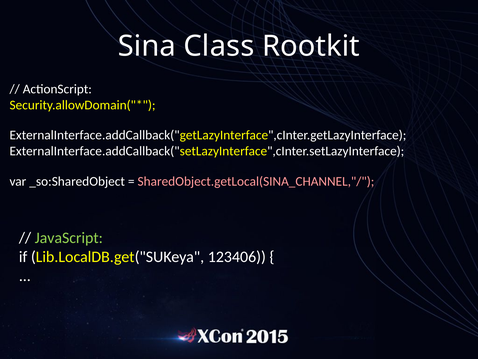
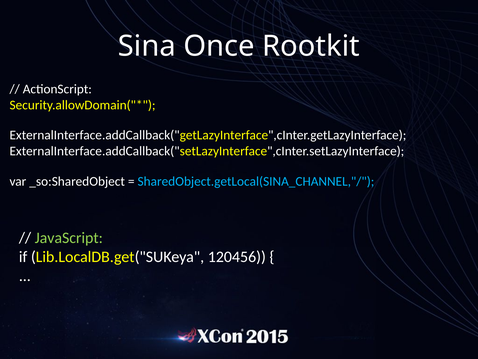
Class: Class -> Once (219, 46)
SharedObject.getLocal(SINA_CHANNEL,"/ colour: pink -> light blue (256, 181)
123406: 123406 -> 120456 (237, 257)
